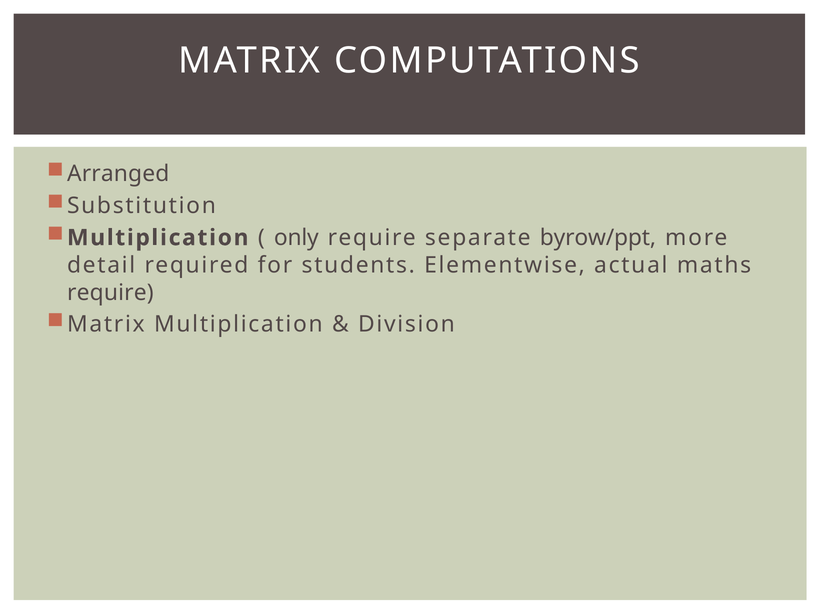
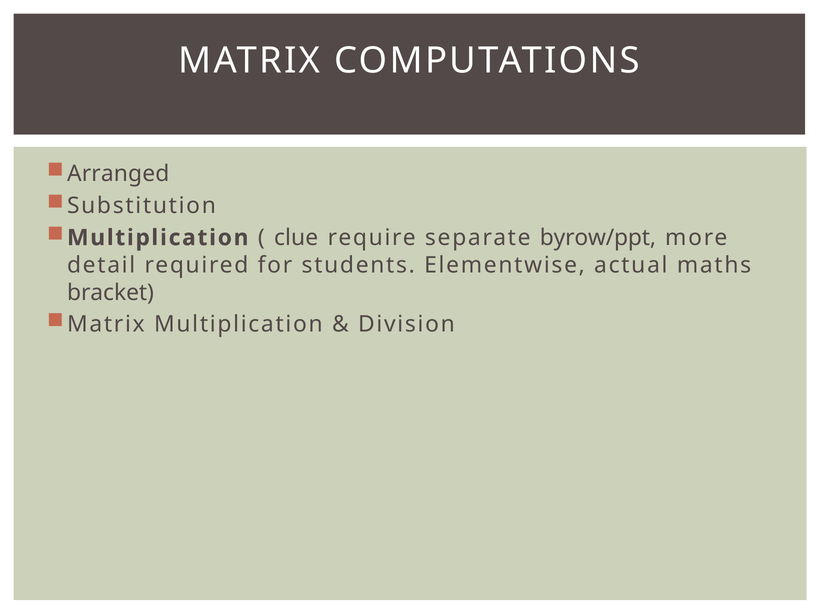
only: only -> clue (296, 238)
require: require -> bracket (110, 292)
